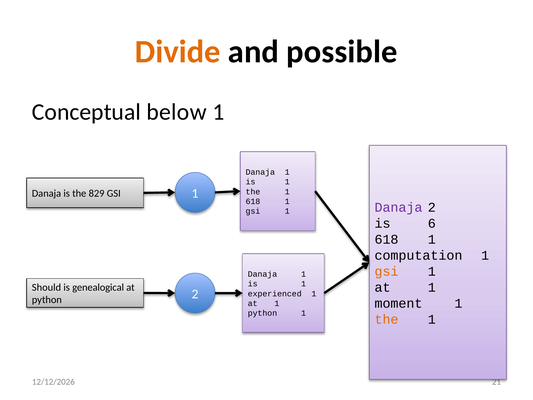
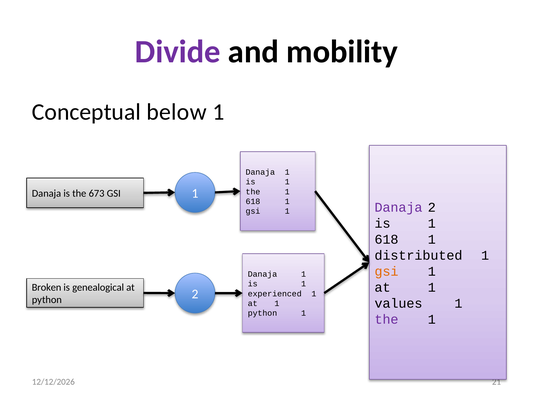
Divide colour: orange -> purple (178, 52)
possible: possible -> mobility (342, 52)
829: 829 -> 673 (97, 193)
6: 6 -> 1 (432, 223)
computation: computation -> distributed (418, 255)
Should: Should -> Broken (47, 287)
moment: moment -> values (398, 303)
the colour: orange -> purple (386, 319)
